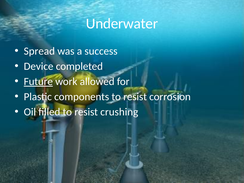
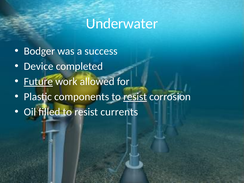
Spread: Spread -> Bodger (39, 51)
resist underline: none -> present (135, 97)
crushing: crushing -> currents (119, 112)
